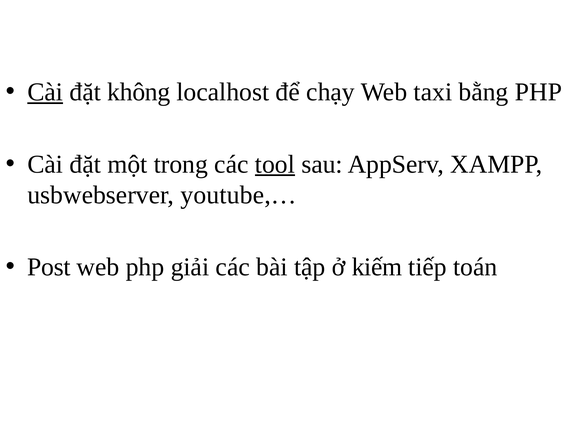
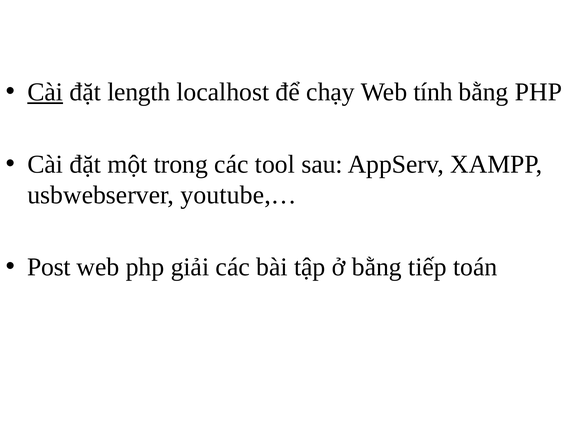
không: không -> length (139, 92)
taxi: taxi -> tính (433, 92)
tool underline: present -> none (275, 164)
ở kiếm: kiếm -> bằng (377, 267)
